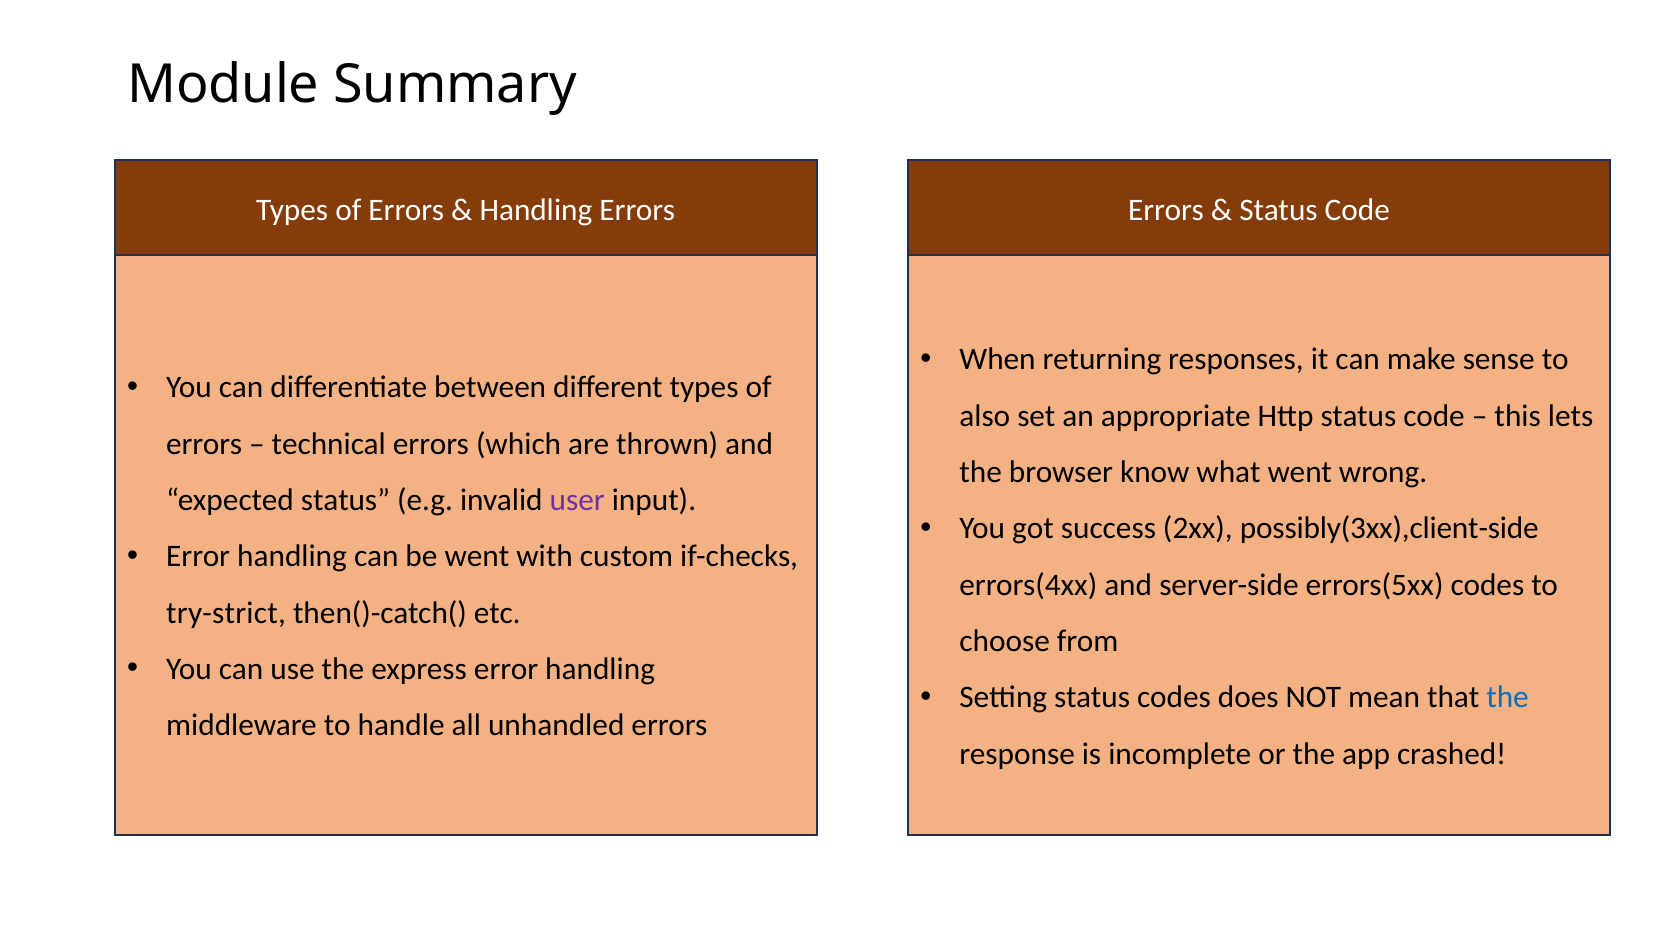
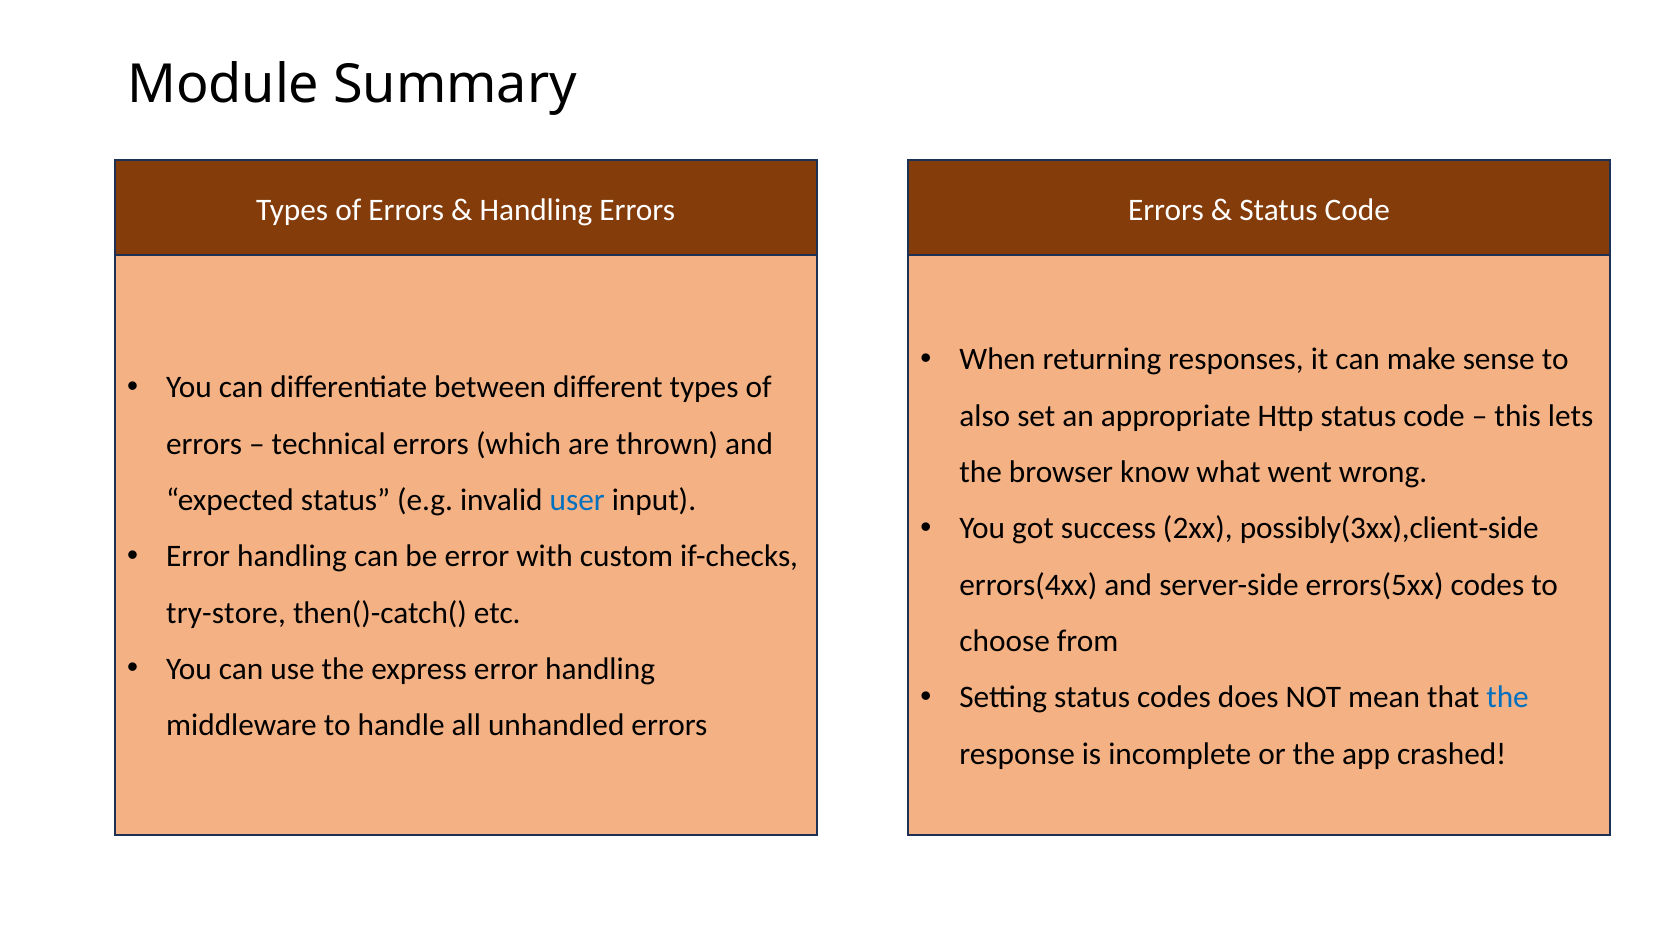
user colour: purple -> blue (577, 500)
be went: went -> error (477, 557)
try-strict: try-strict -> try-store (226, 613)
